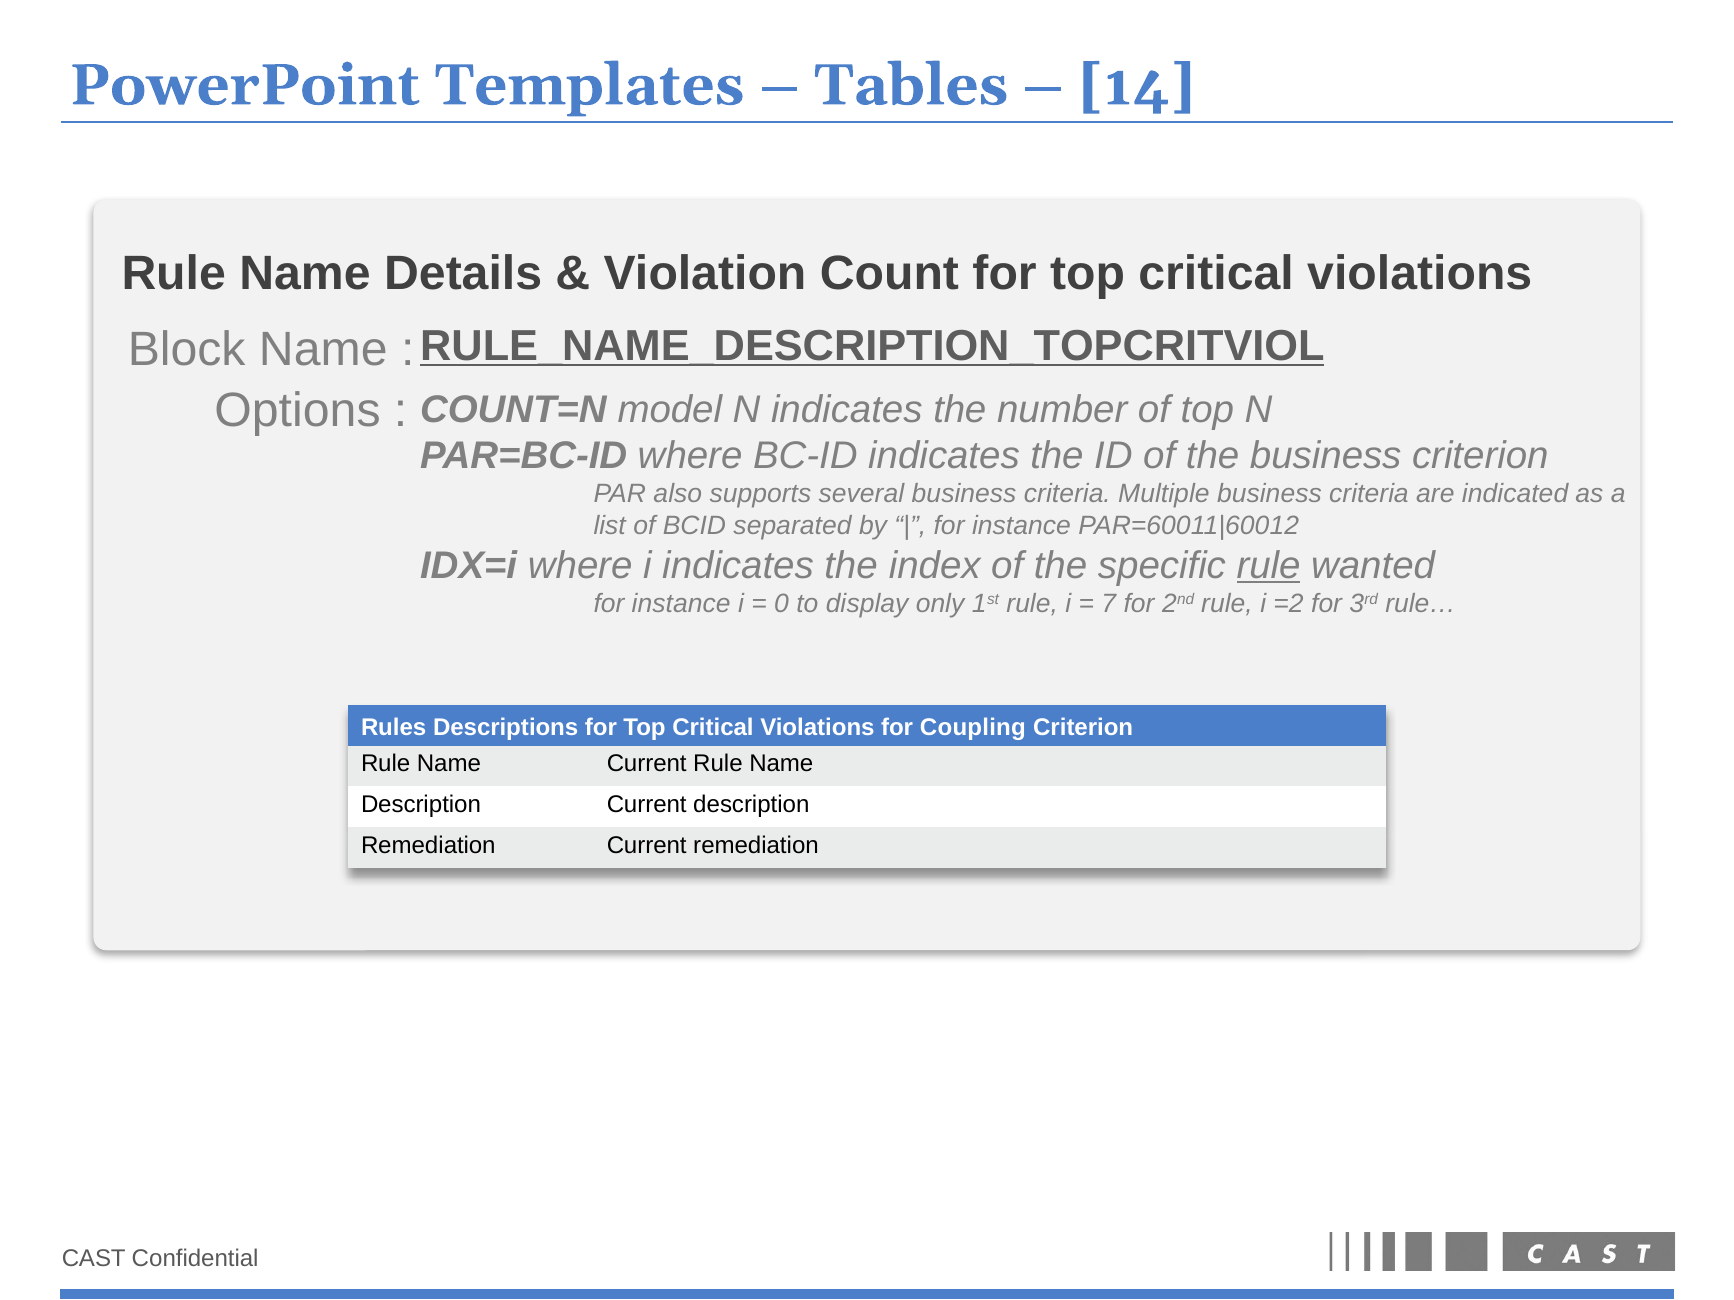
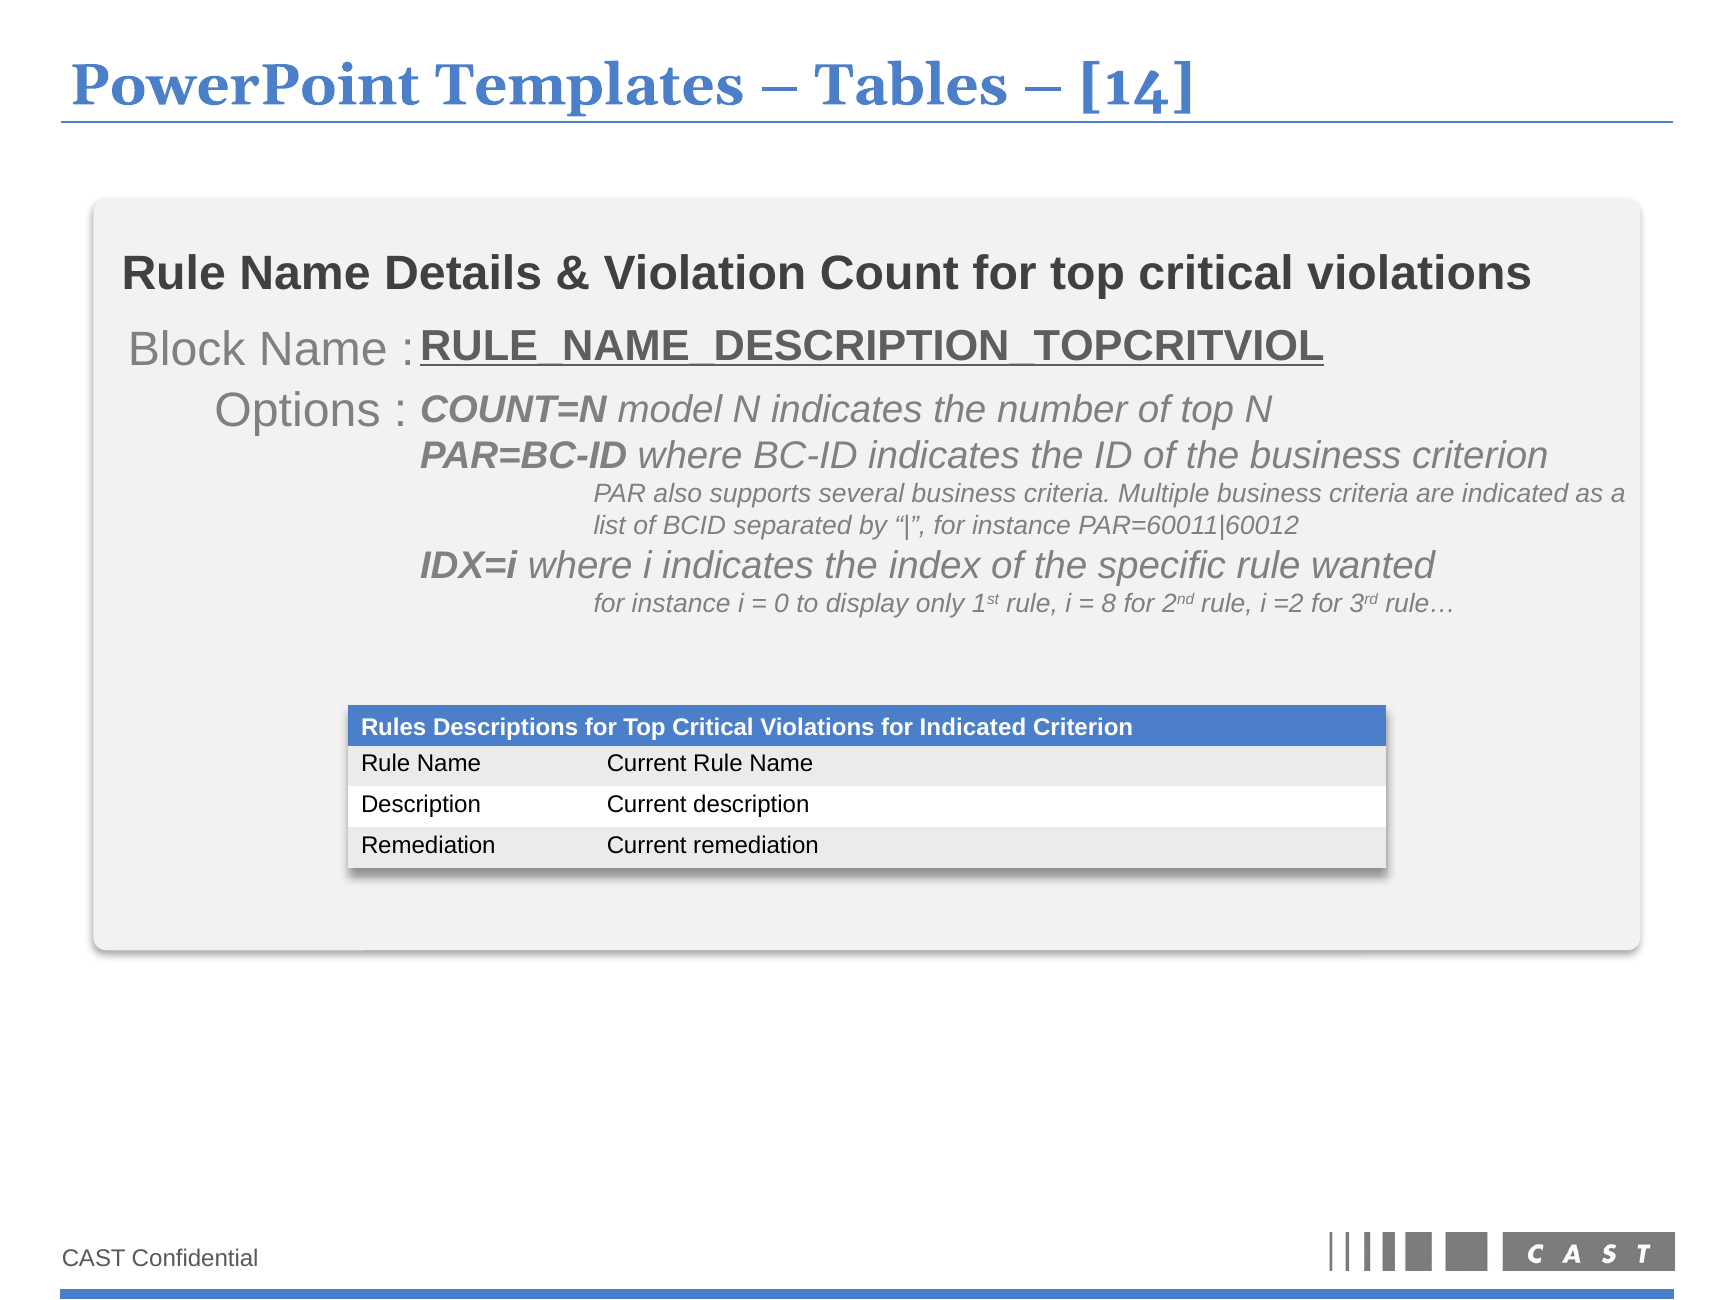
rule underline: present -> none (1269, 566)
7: 7 -> 8 (1109, 604)
for Coupling: Coupling -> Indicated (973, 728)
